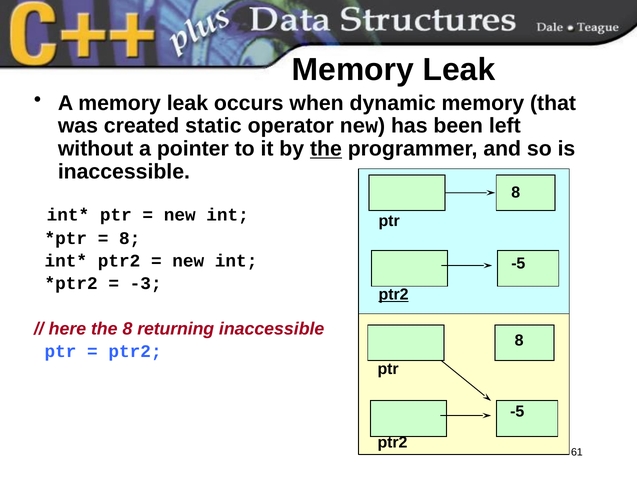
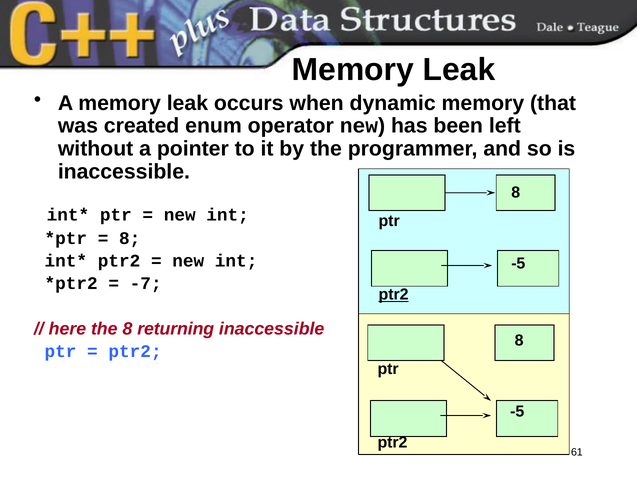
static: static -> enum (214, 126)
the underline: present -> none (326, 149)
-3: -3 -> -7 (146, 283)
